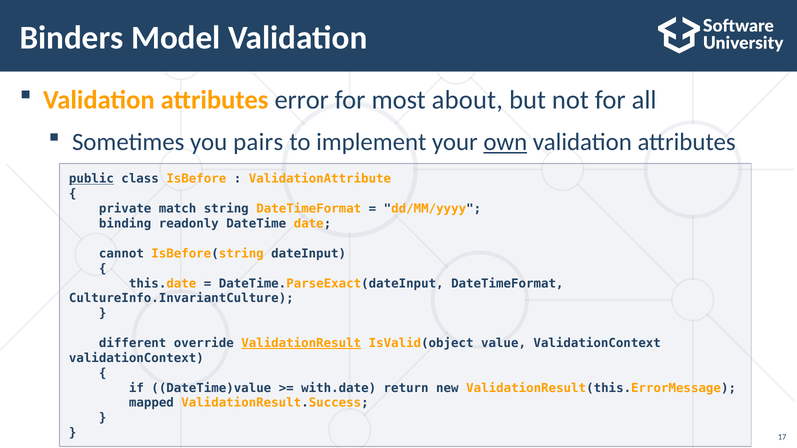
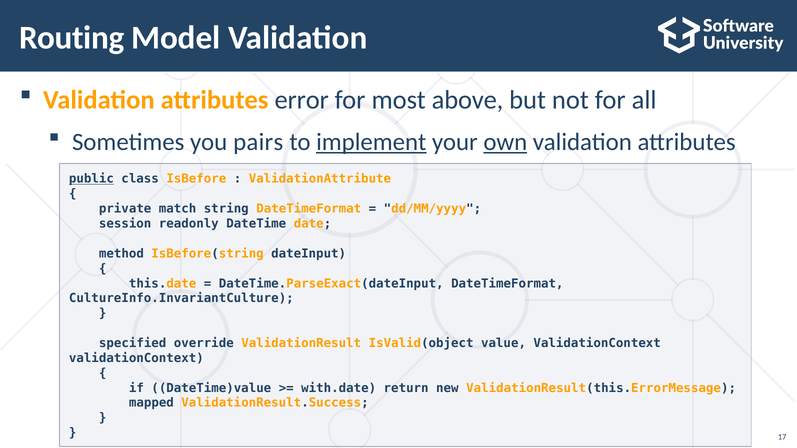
Binders: Binders -> Routing (72, 38)
about: about -> above (467, 100)
implement underline: none -> present (371, 142)
binding: binding -> session (125, 224)
cannot: cannot -> method (121, 254)
different: different -> specified (133, 343)
ValidationResult underline: present -> none (301, 343)
